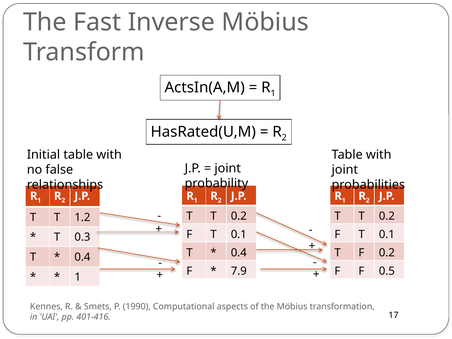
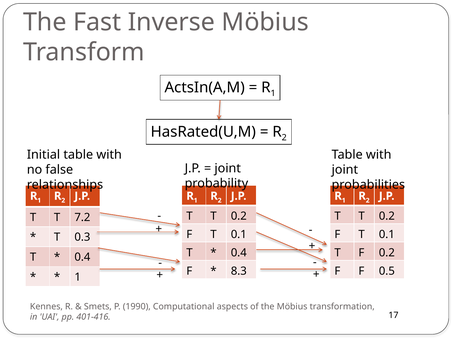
1.2: 1.2 -> 7.2 (82, 217)
7.9: 7.9 -> 8.3 (239, 271)
